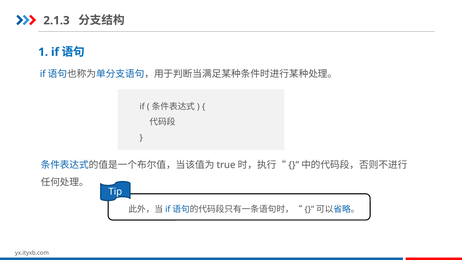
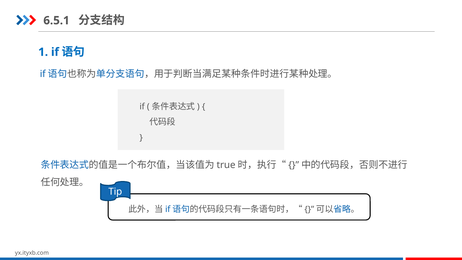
2.1.3: 2.1.3 -> 6.5.1 (56, 21)
